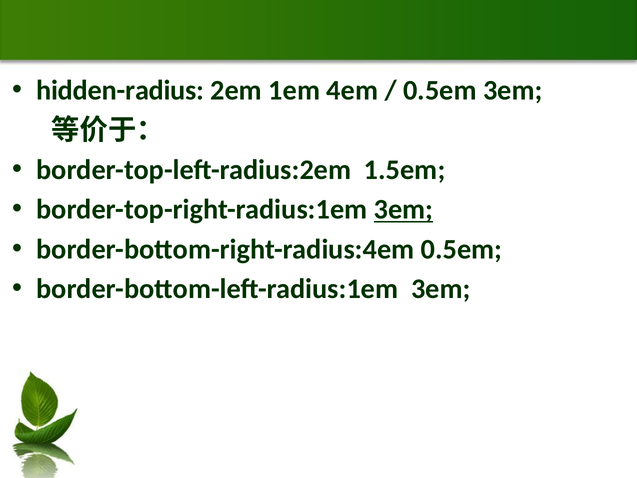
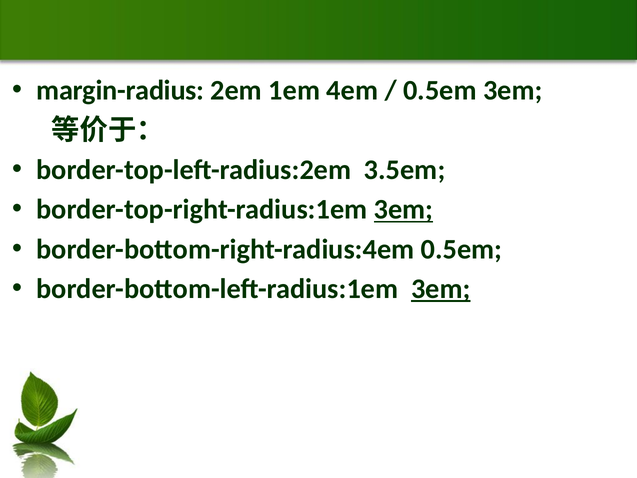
hidden-radius: hidden-radius -> margin-radius (120, 90)
1.5em: 1.5em -> 3.5em (405, 170)
3em underline: none -> present (441, 289)
